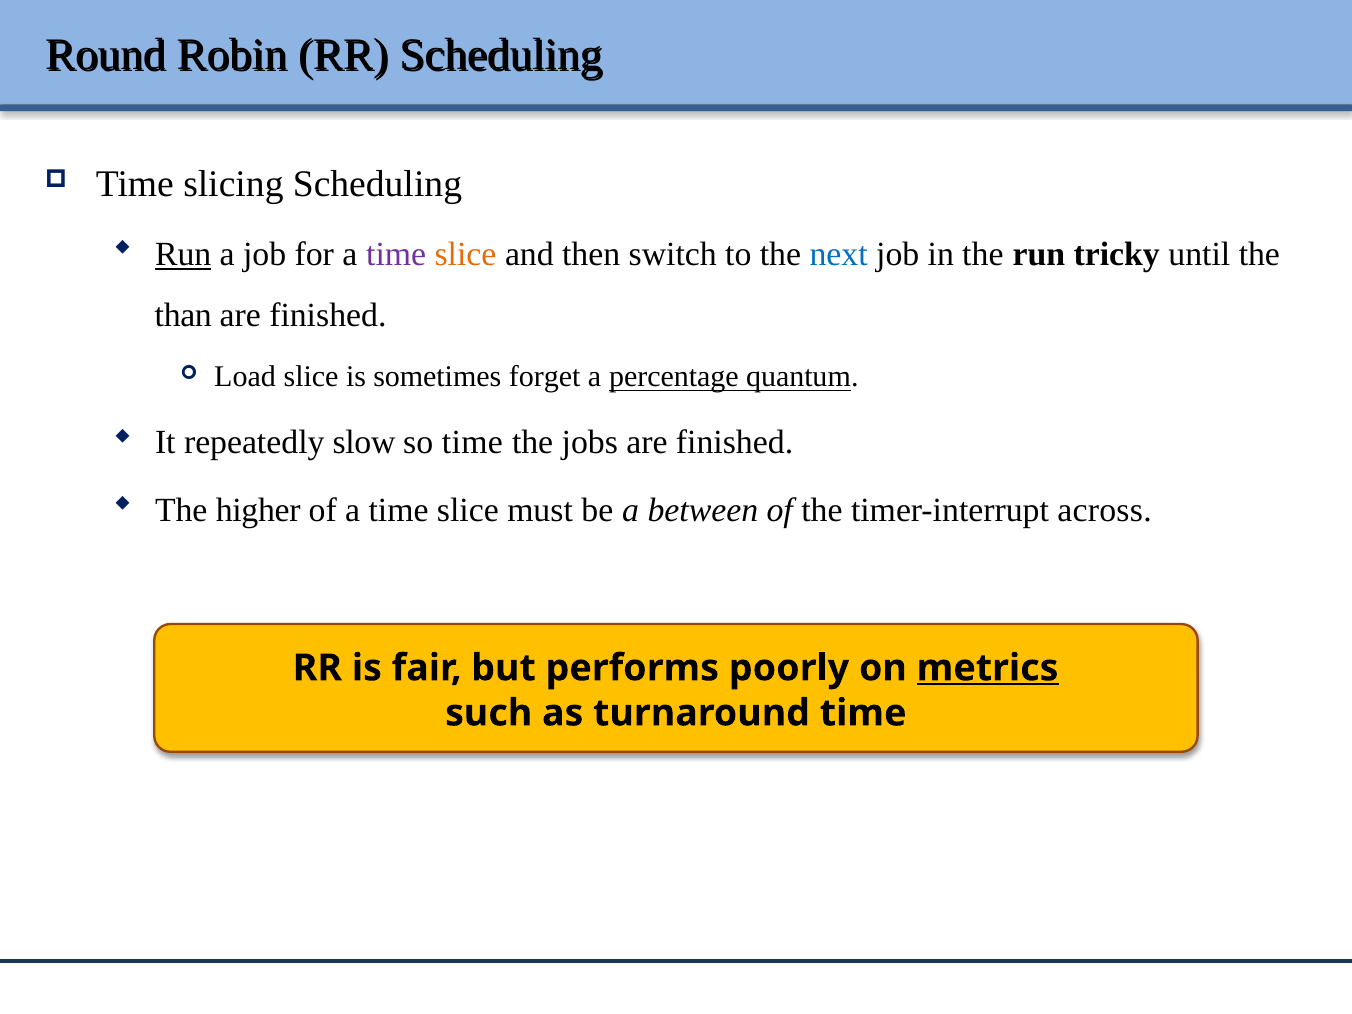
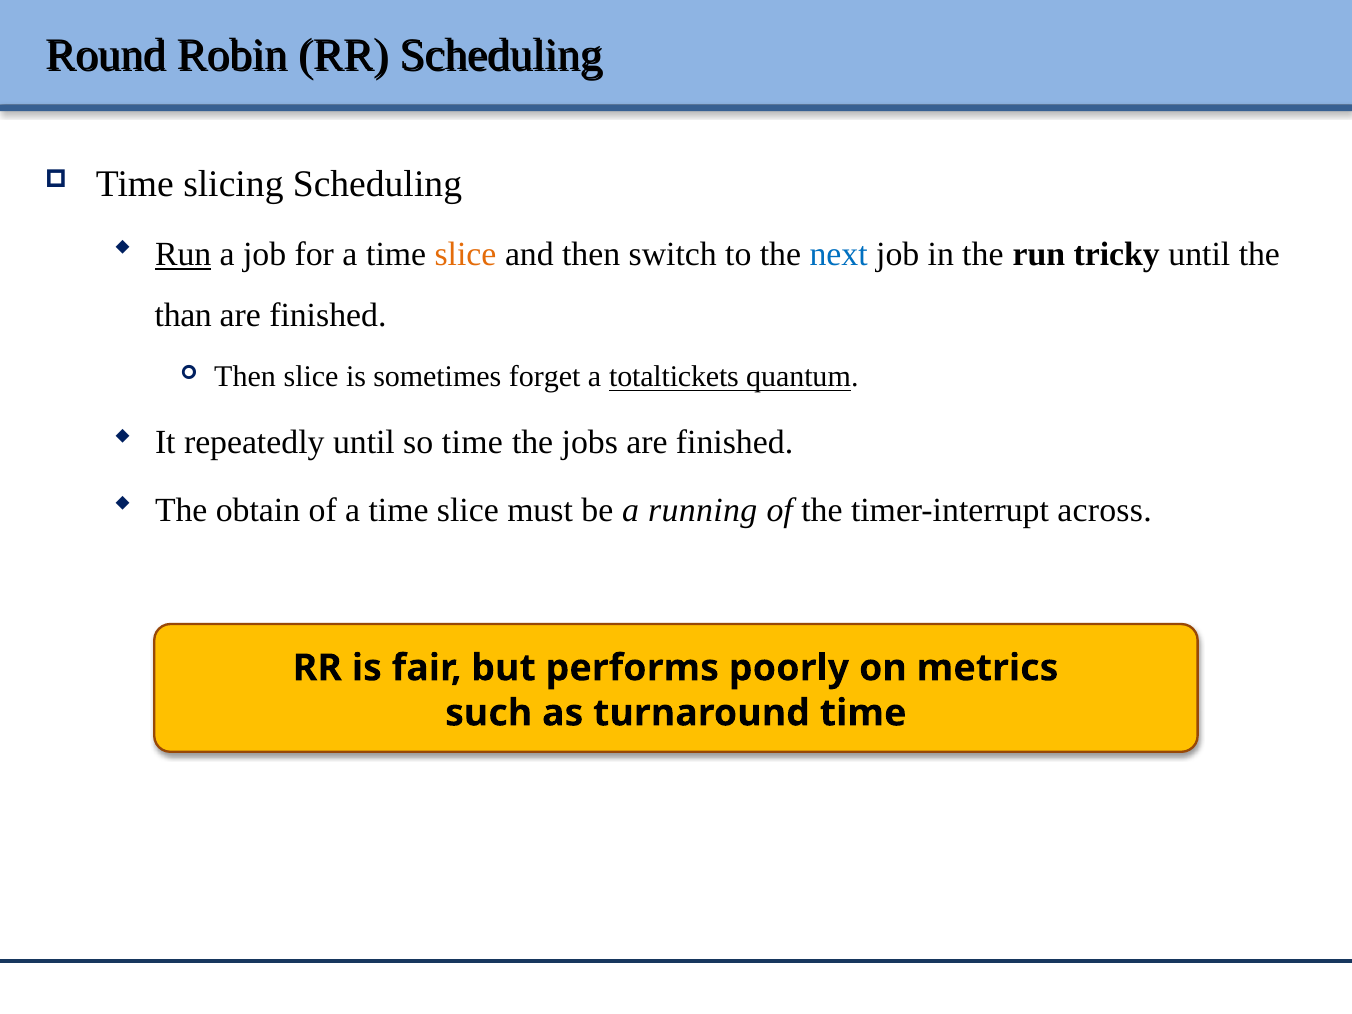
time colour: purple -> black (396, 254)
Load: Load -> Then (245, 377)
percentage: percentage -> totaltickets (674, 377)
repeatedly slow: slow -> until (364, 443)
higher: higher -> obtain (258, 510)
between: between -> running (703, 510)
metrics underline: present -> none (988, 668)
